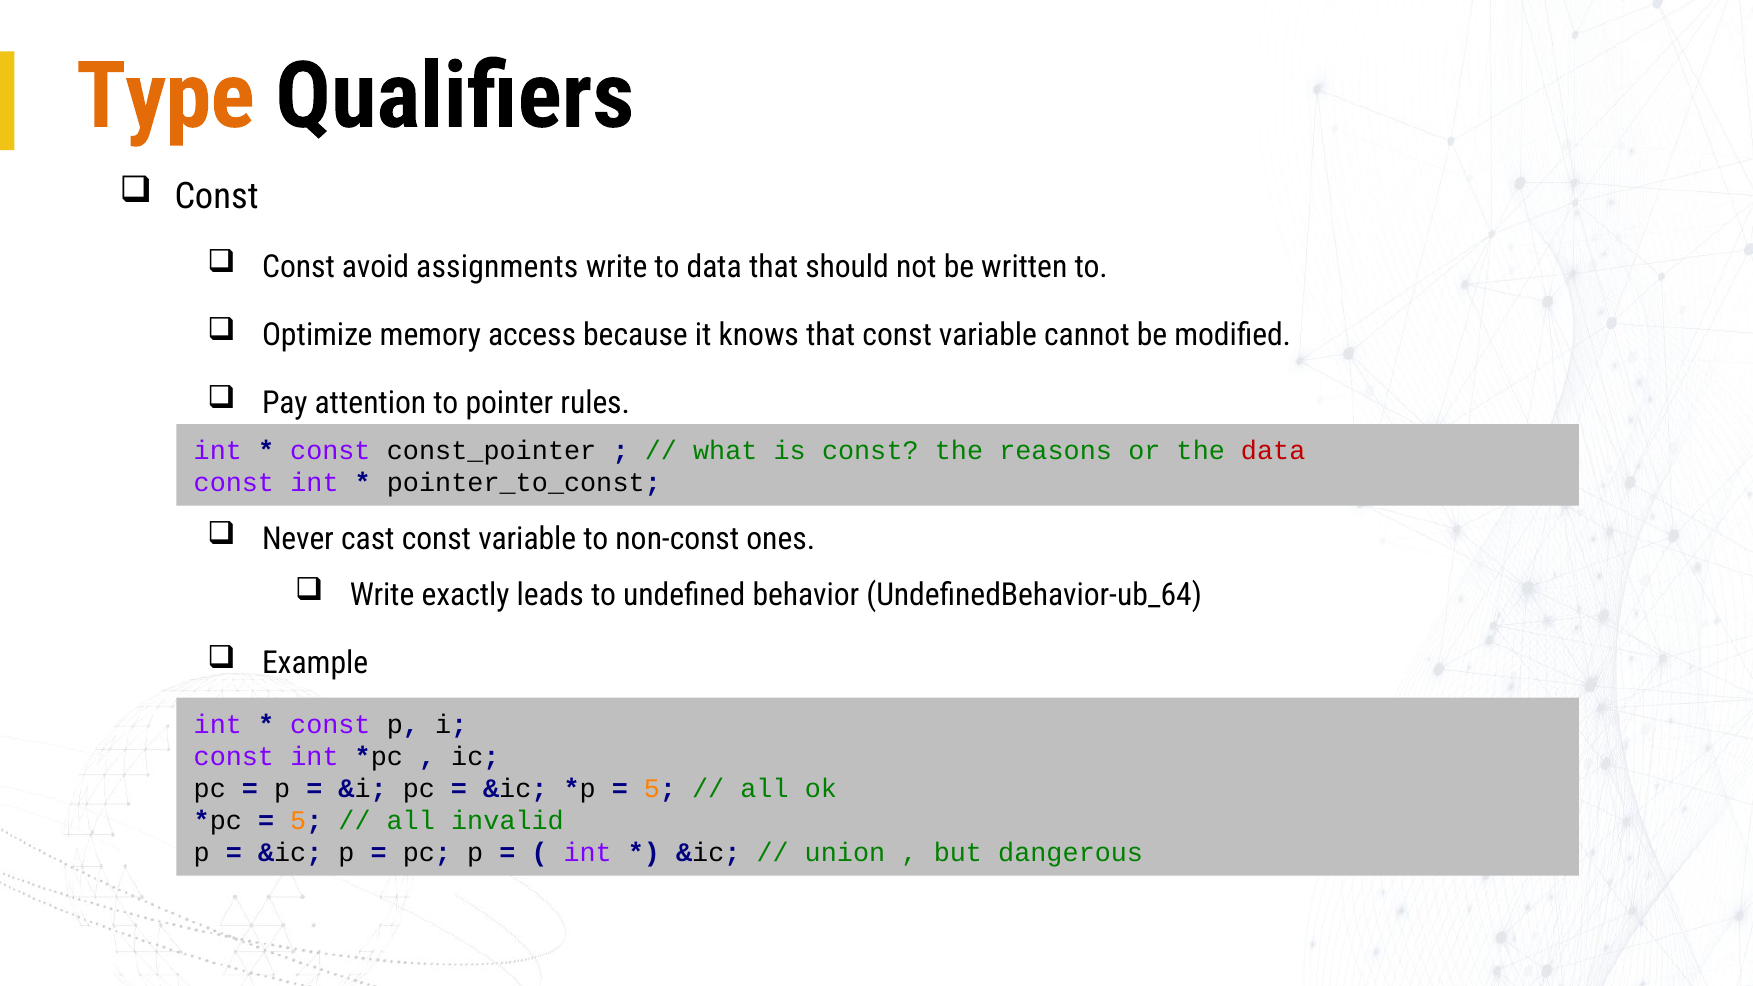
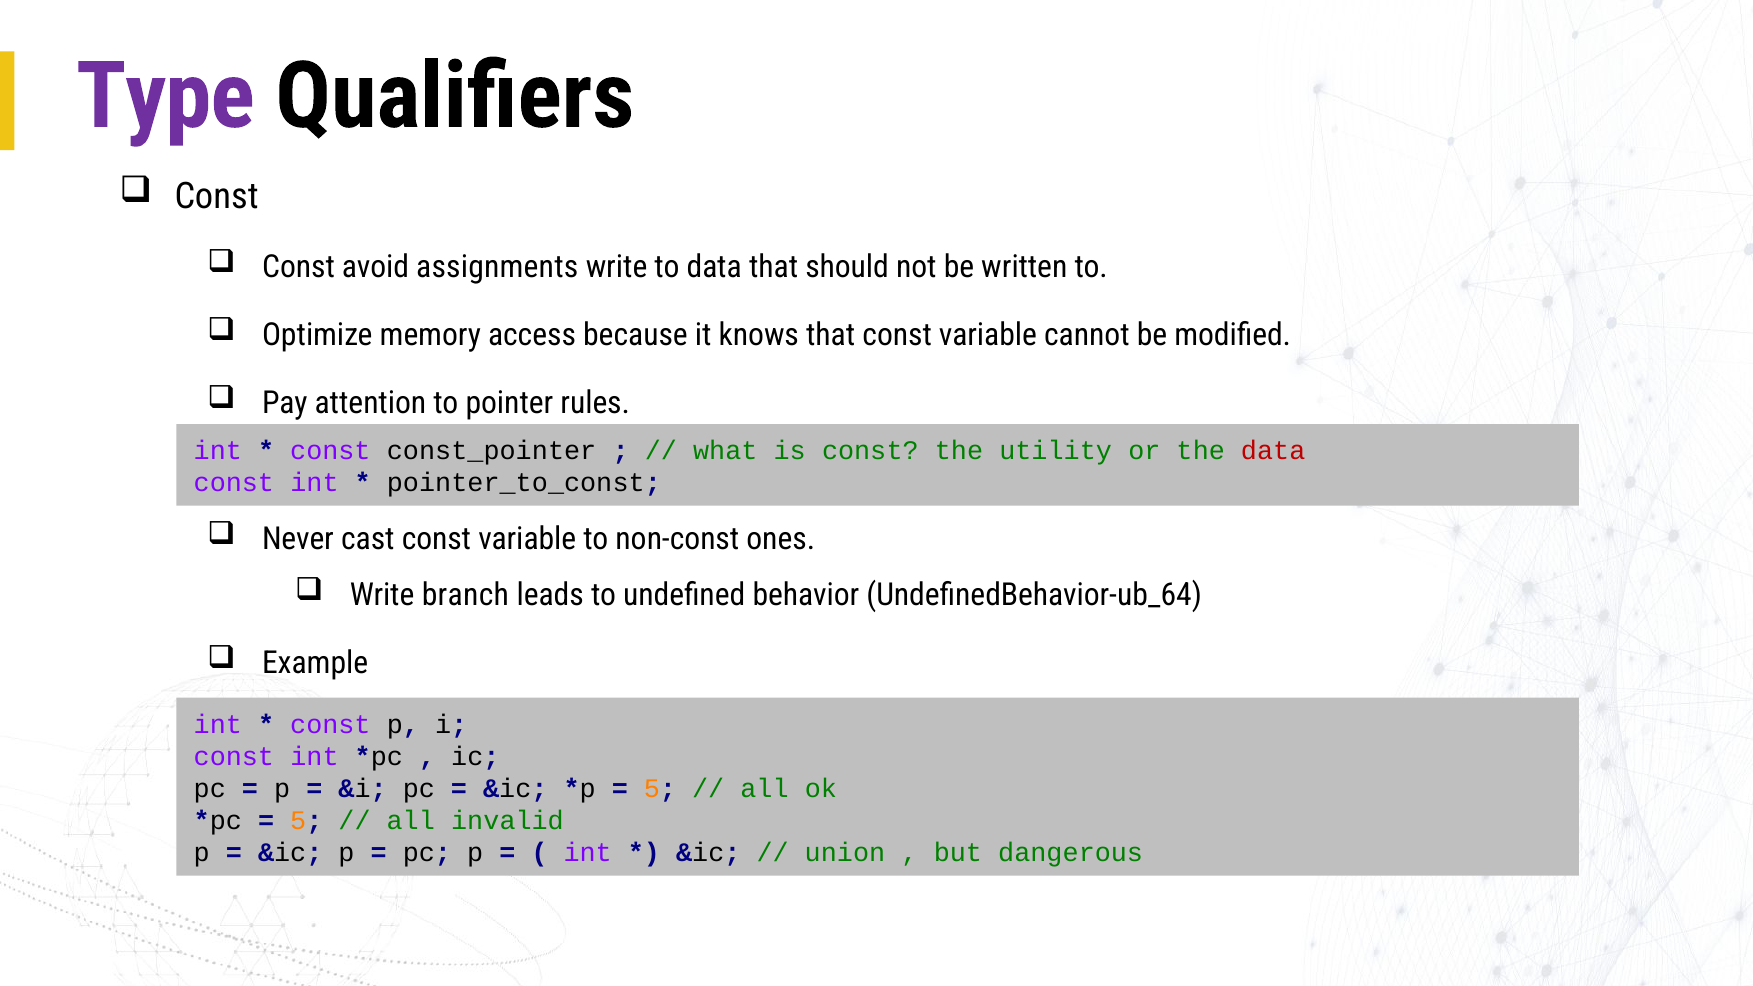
Type colour: orange -> purple (165, 96)
reasons: reasons -> utility (1056, 451)
exactly: exactly -> branch (465, 595)
